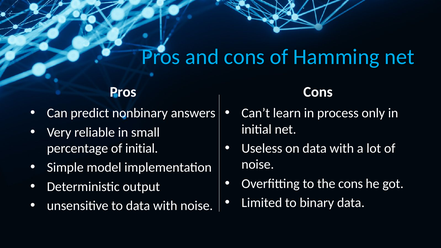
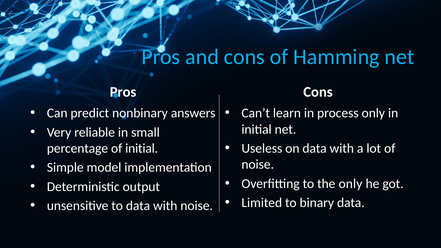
the cons: cons -> only (350, 184)
